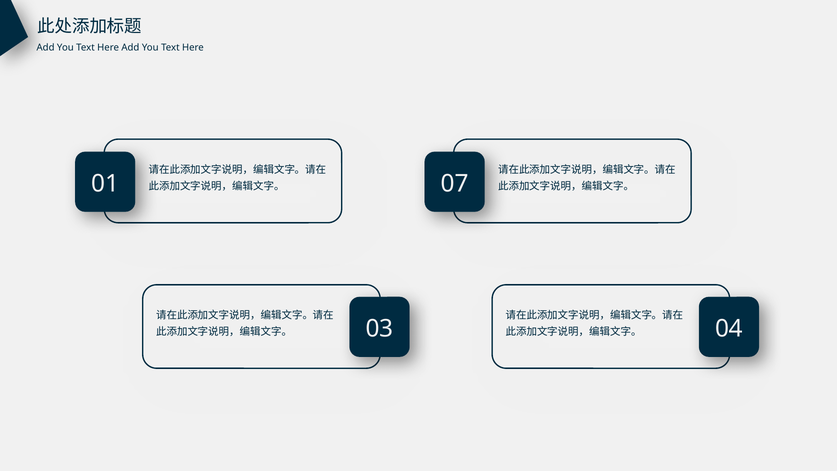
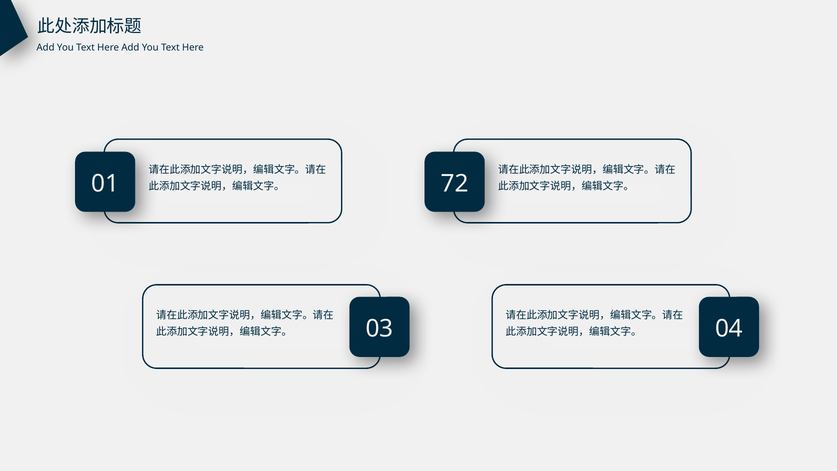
07: 07 -> 72 (455, 183)
